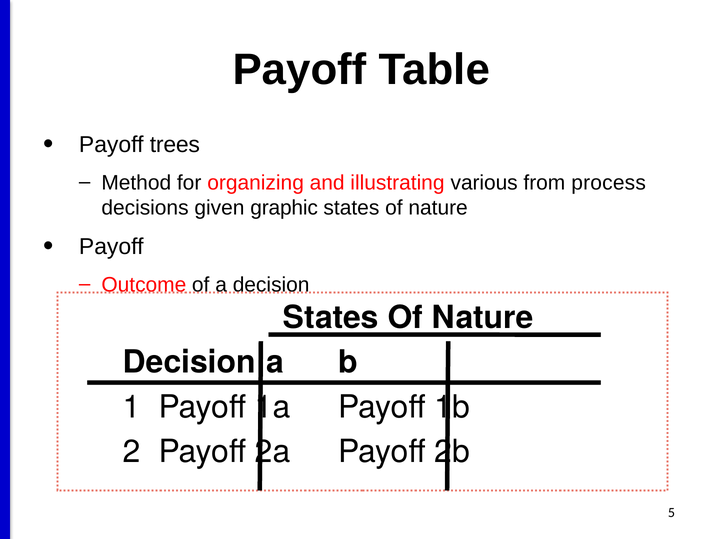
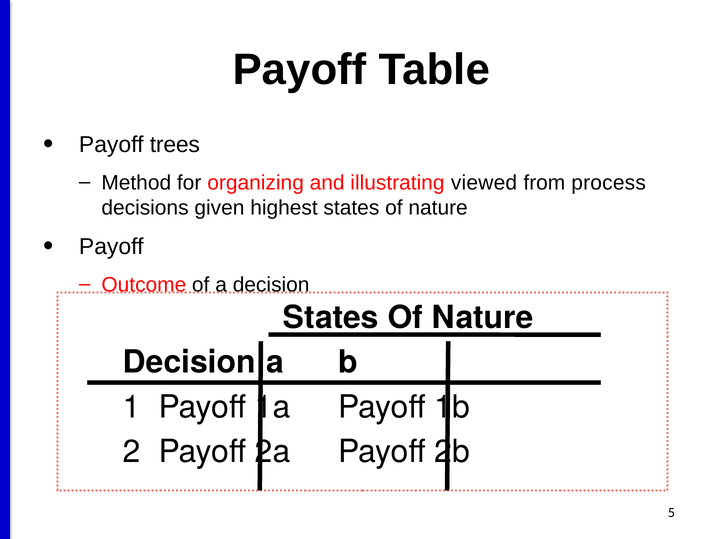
various: various -> viewed (484, 183)
graphic: graphic -> highest (284, 208)
